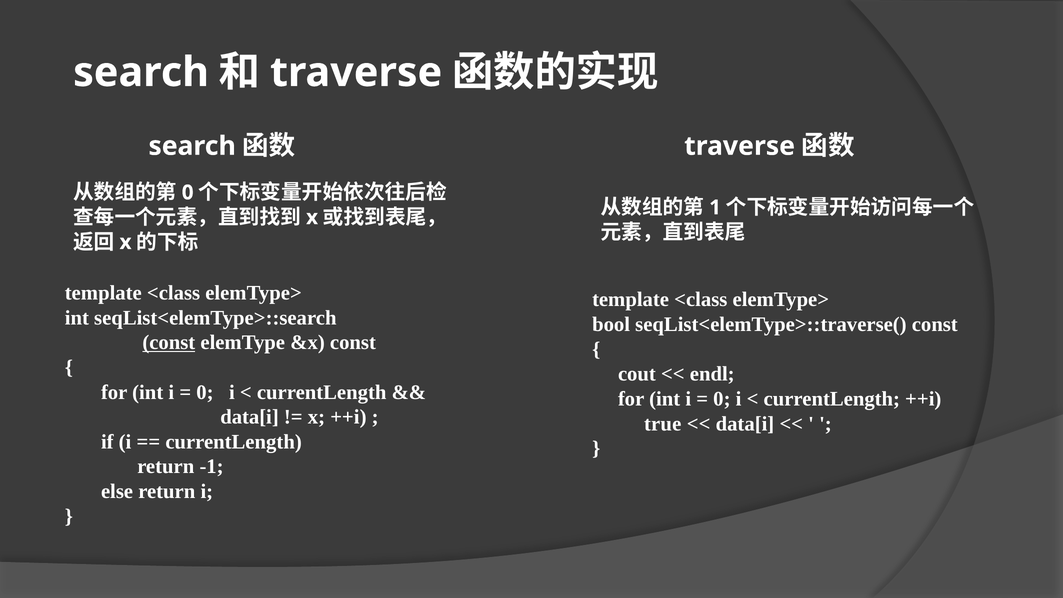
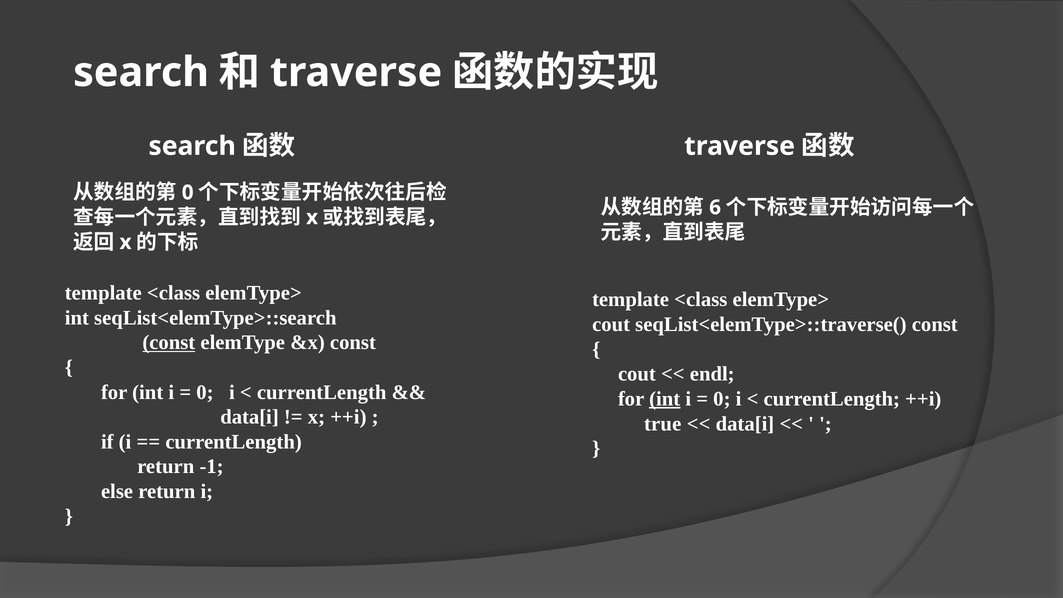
1: 1 -> 6 (715, 207)
bool: bool -> cout (611, 324)
int underline: none -> present (665, 399)
